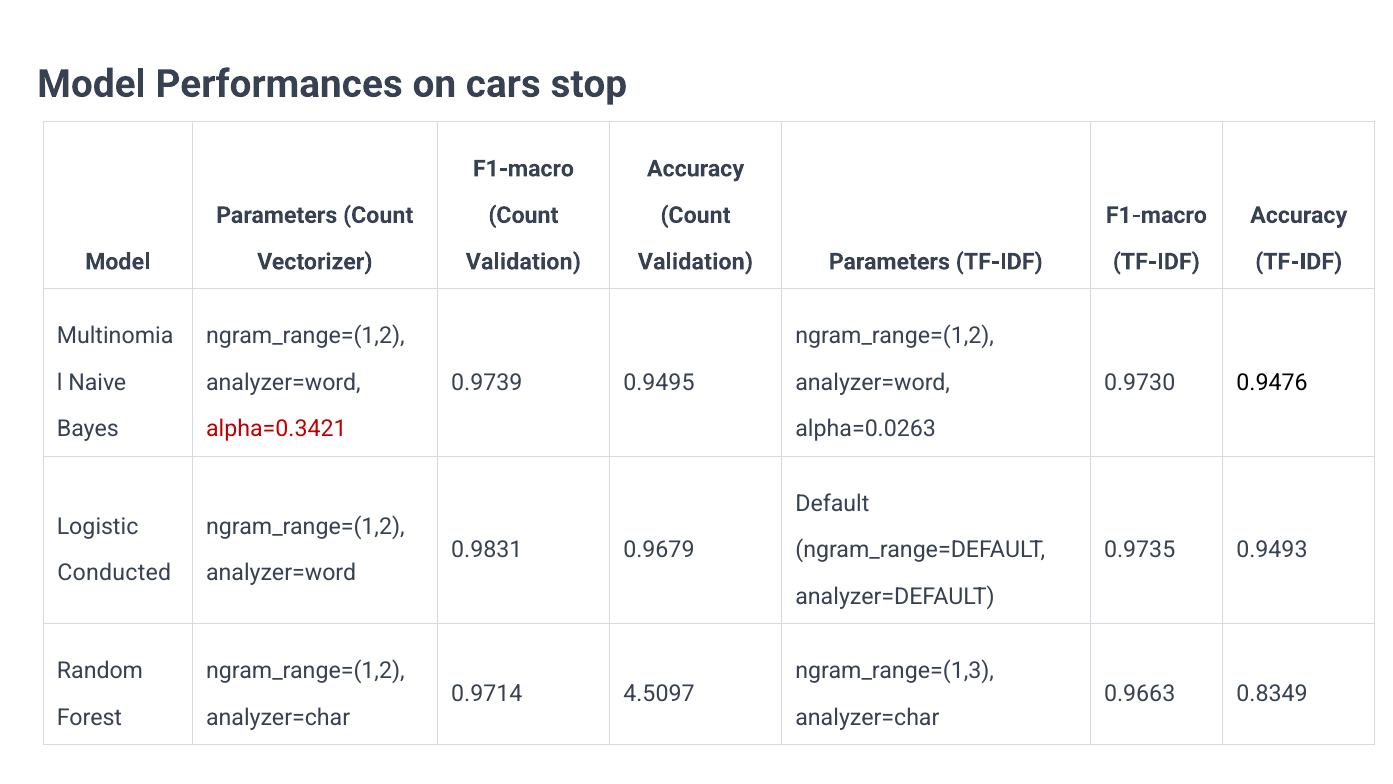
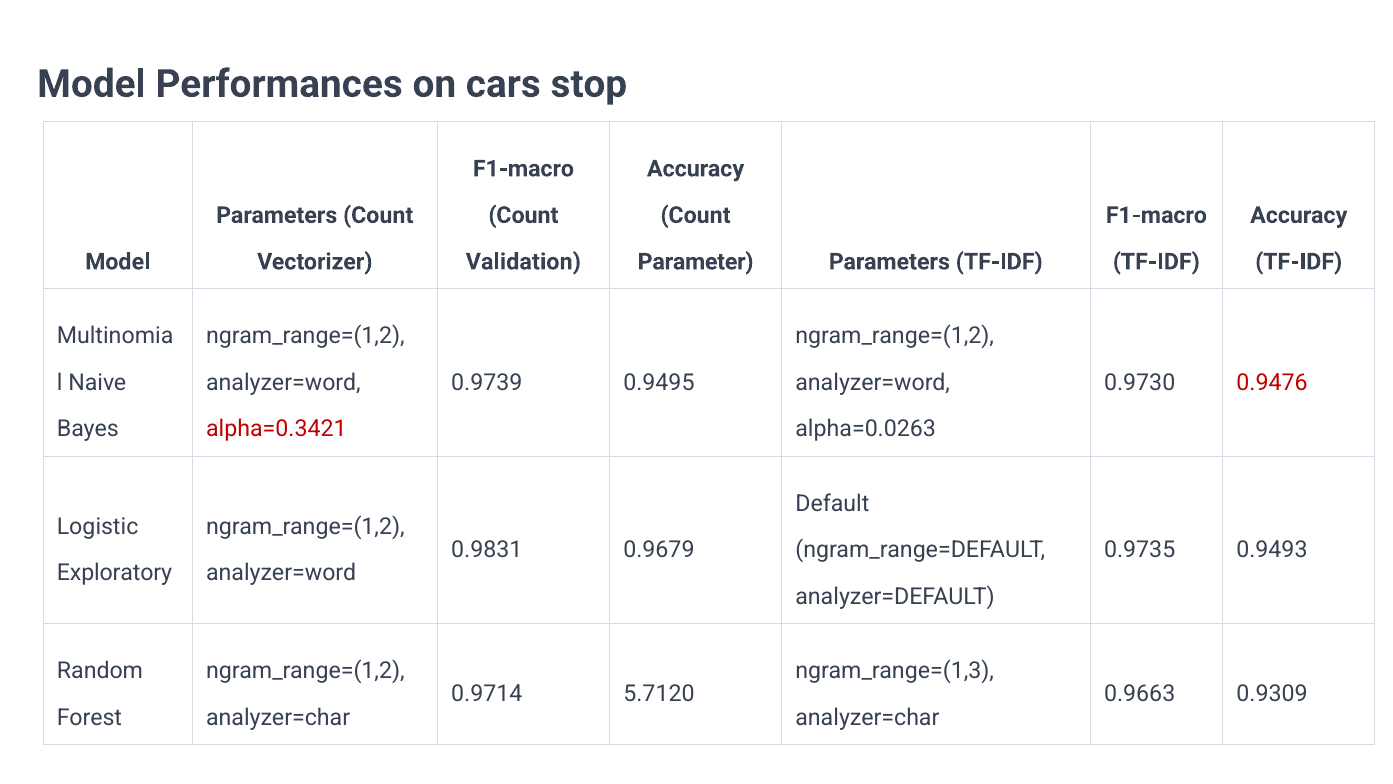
Validation: Validation -> Parameter (696, 262)
0.9476 colour: black -> red (1272, 382)
Conducted: Conducted -> Exploratory (115, 573)
4.5097: 4.5097 -> 5.7120 (659, 694)
0.8349: 0.8349 -> 0.9309 (1272, 694)
